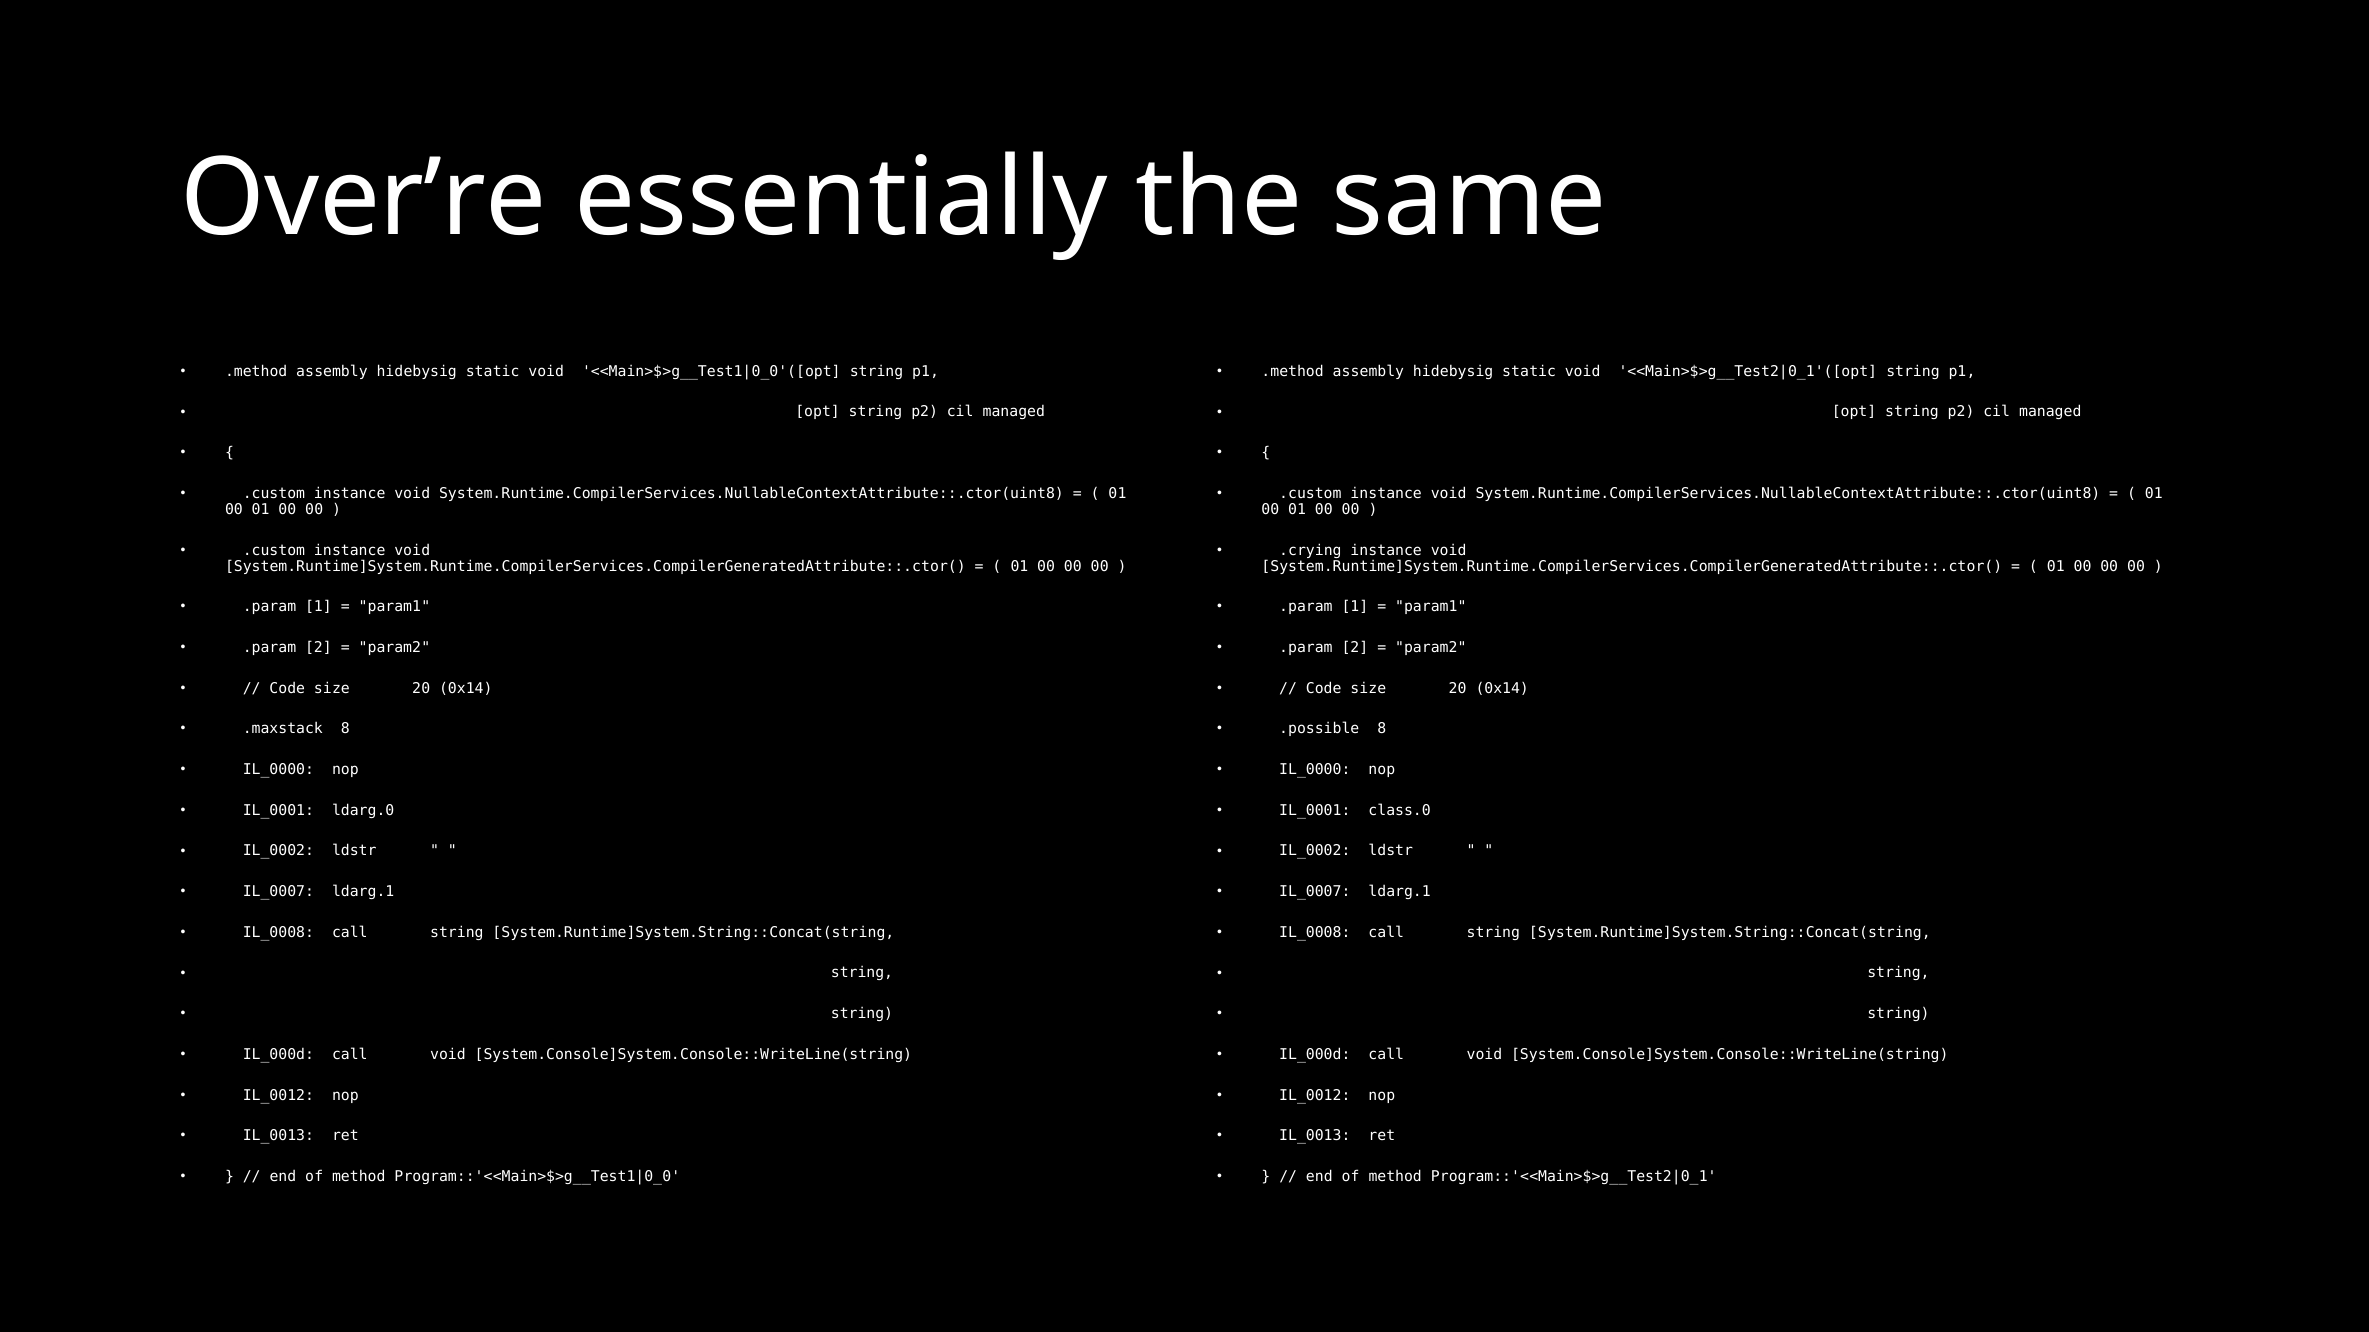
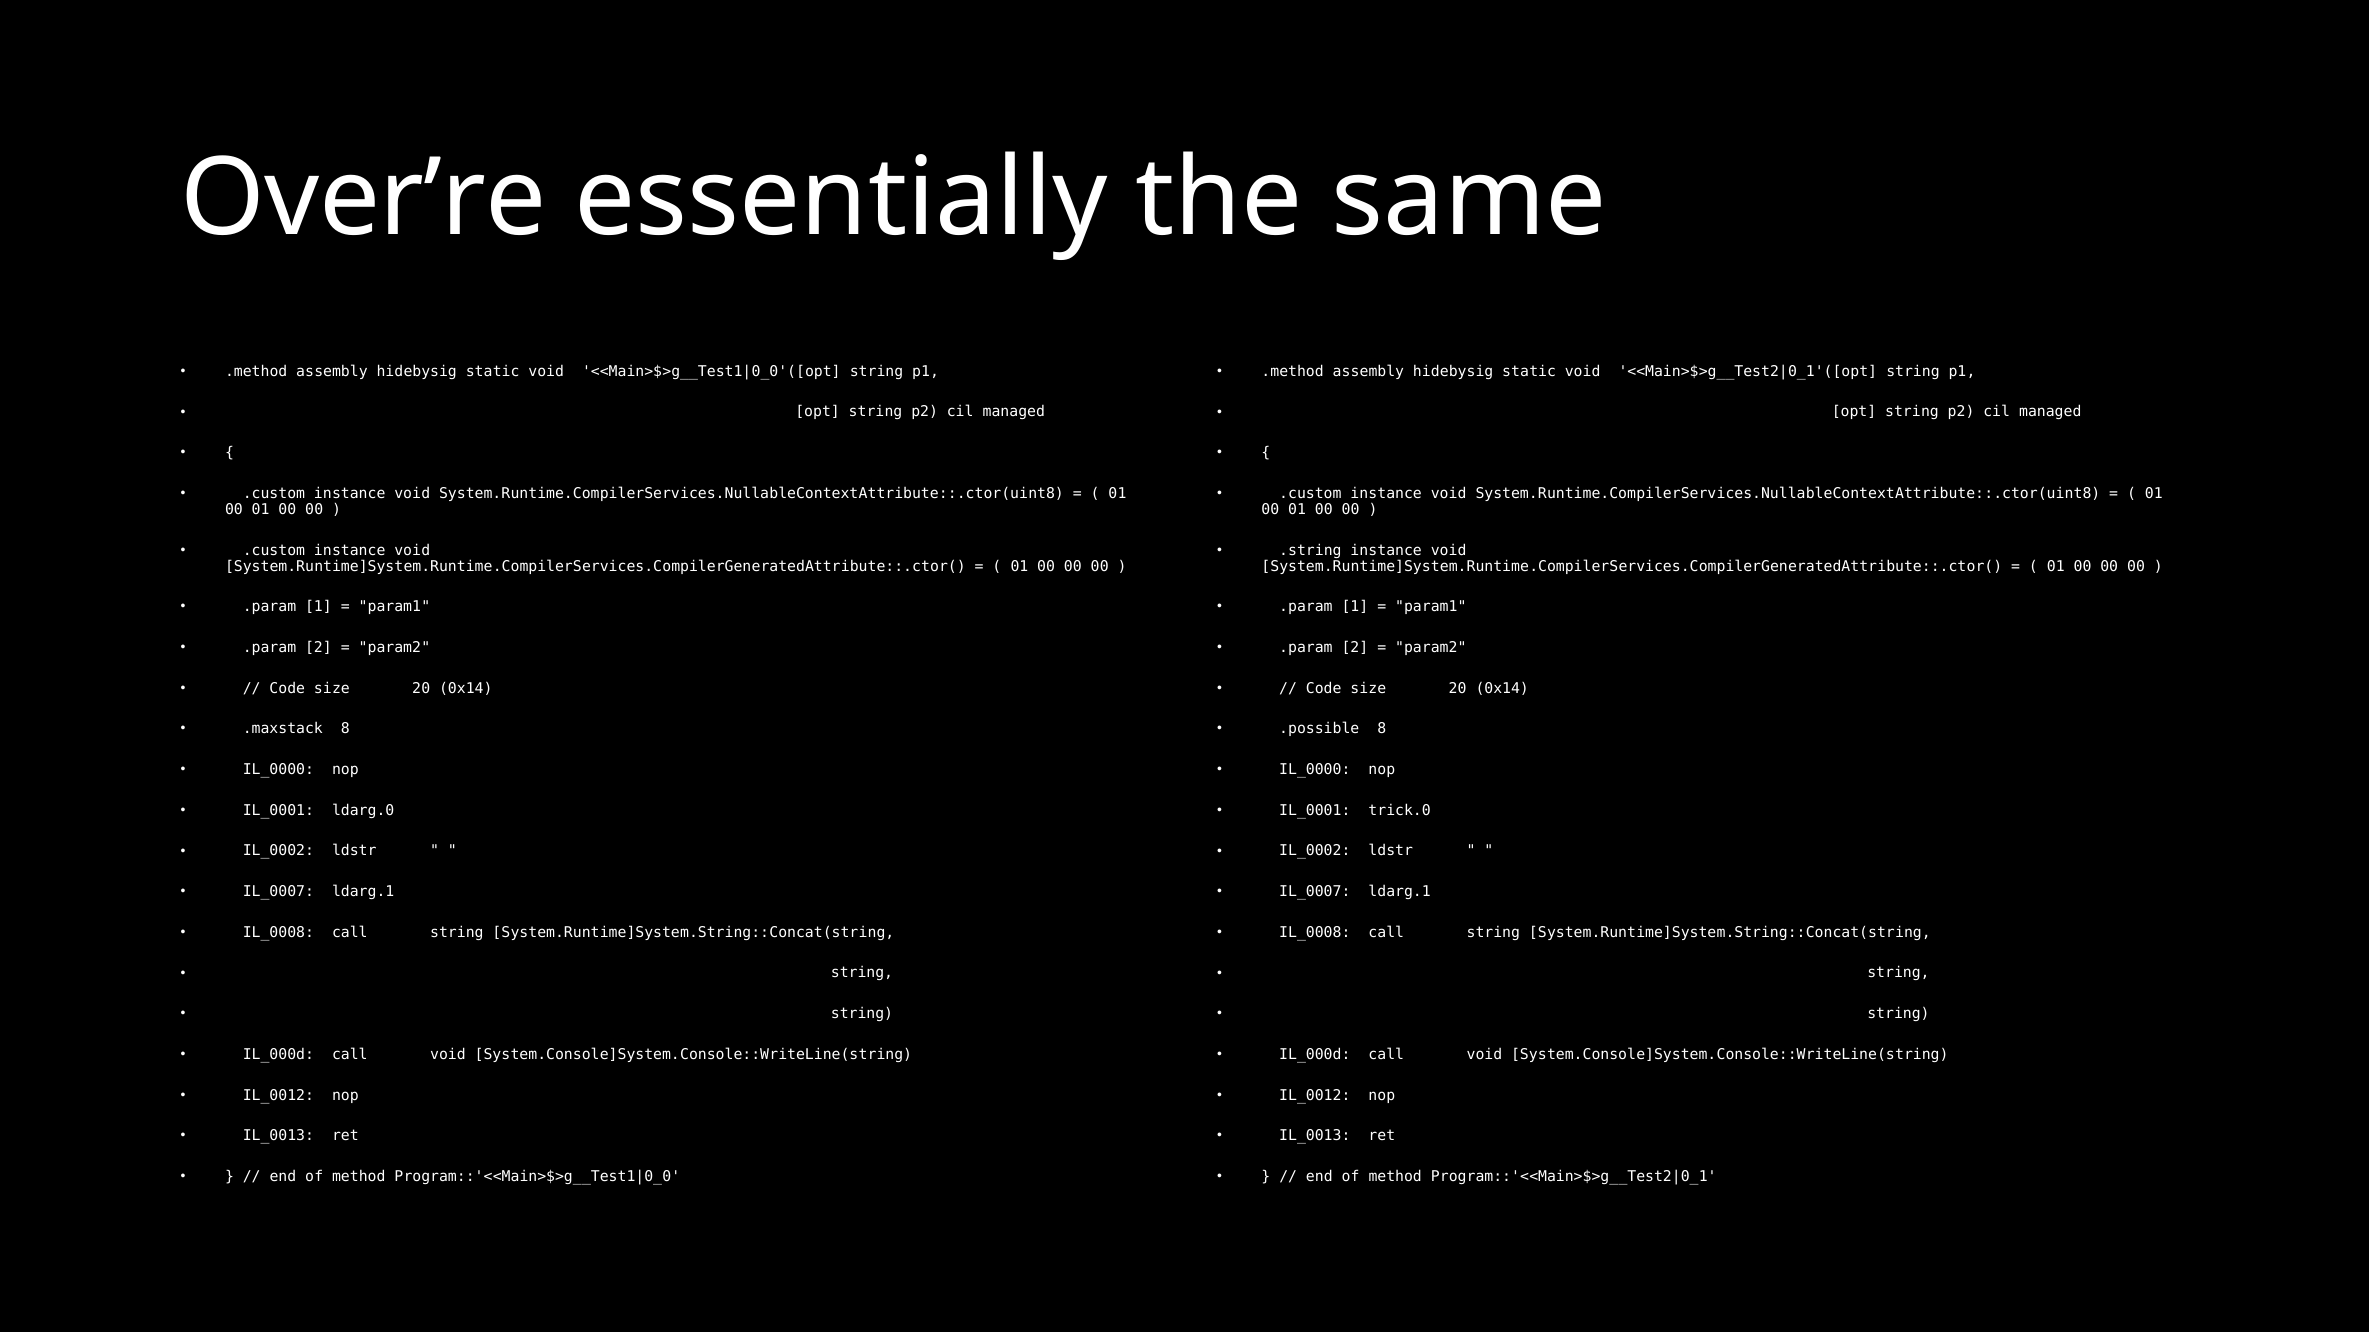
.crying: .crying -> .string (1310, 550)
class.0: class.0 -> trick.0 (1400, 811)
